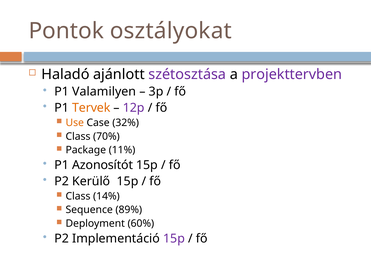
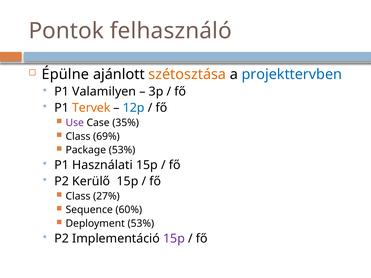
osztályokat: osztályokat -> felhasználó (171, 31)
Haladó: Haladó -> Épülne (65, 74)
szétosztása colour: purple -> orange (187, 74)
projekttervben colour: purple -> blue (292, 74)
12p colour: purple -> blue (134, 108)
Use colour: orange -> purple (75, 123)
32%: 32% -> 35% (126, 123)
70%: 70% -> 69% (106, 136)
Package 11%: 11% -> 53% (122, 150)
Azonosítót: Azonosítót -> Használati (103, 165)
14%: 14% -> 27% (106, 196)
89%: 89% -> 60% (129, 210)
Deployment 60%: 60% -> 53% (141, 224)
